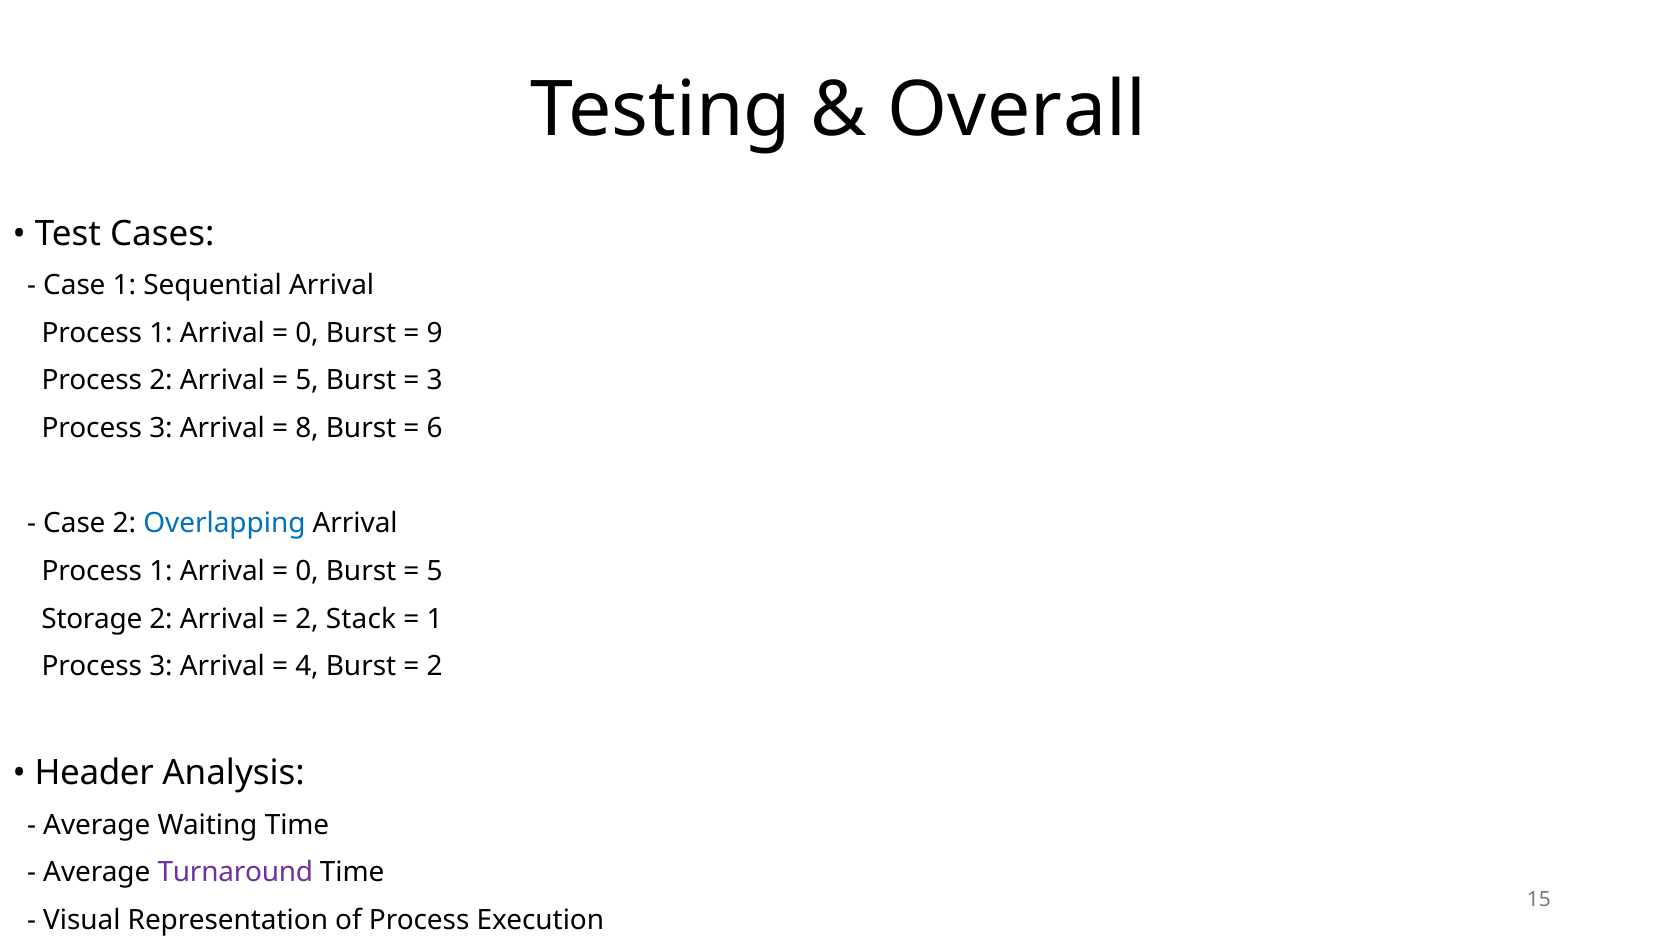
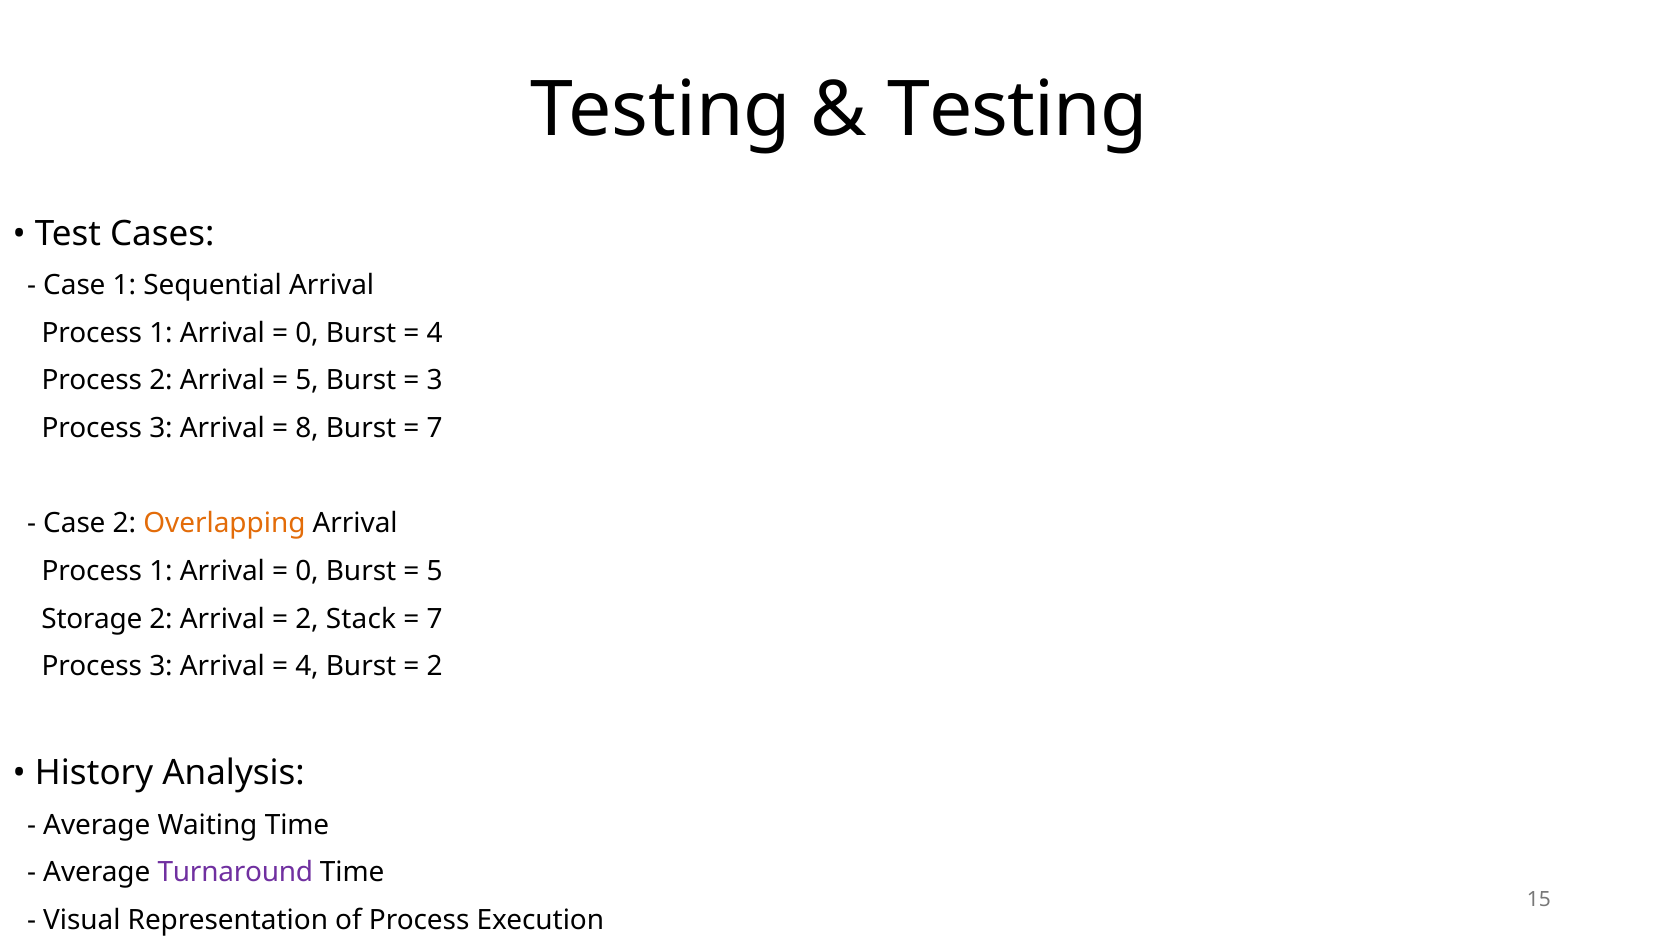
Overall: Overall -> Testing (1018, 110)
9: 9 -> 4 (435, 333)
6: 6 -> 7 (435, 428)
Overlapping colour: blue -> orange (224, 524)
1: 1 -> 7 (435, 619)
Header: Header -> History (94, 774)
